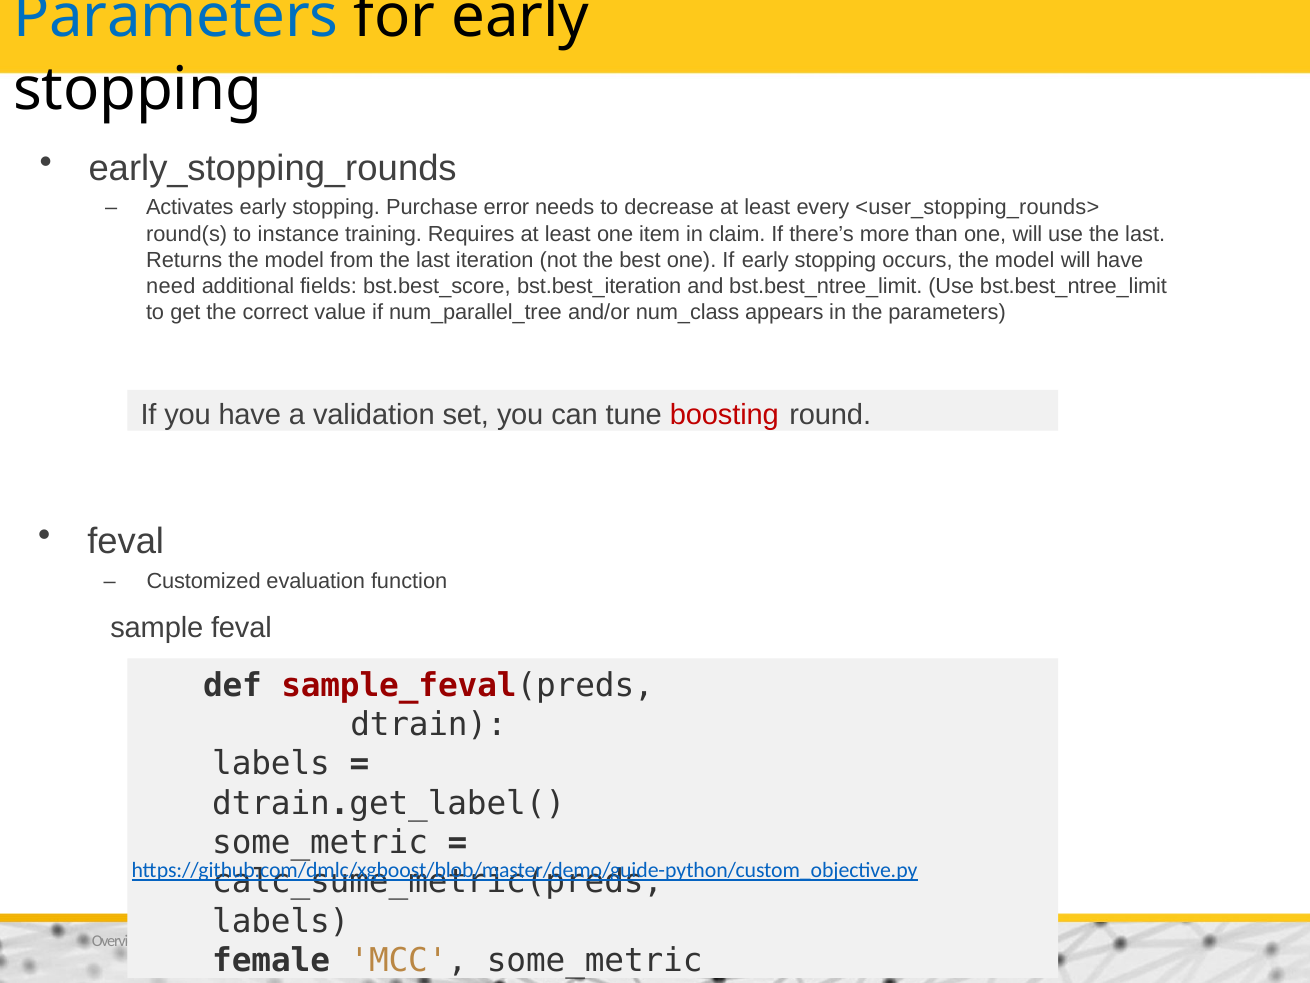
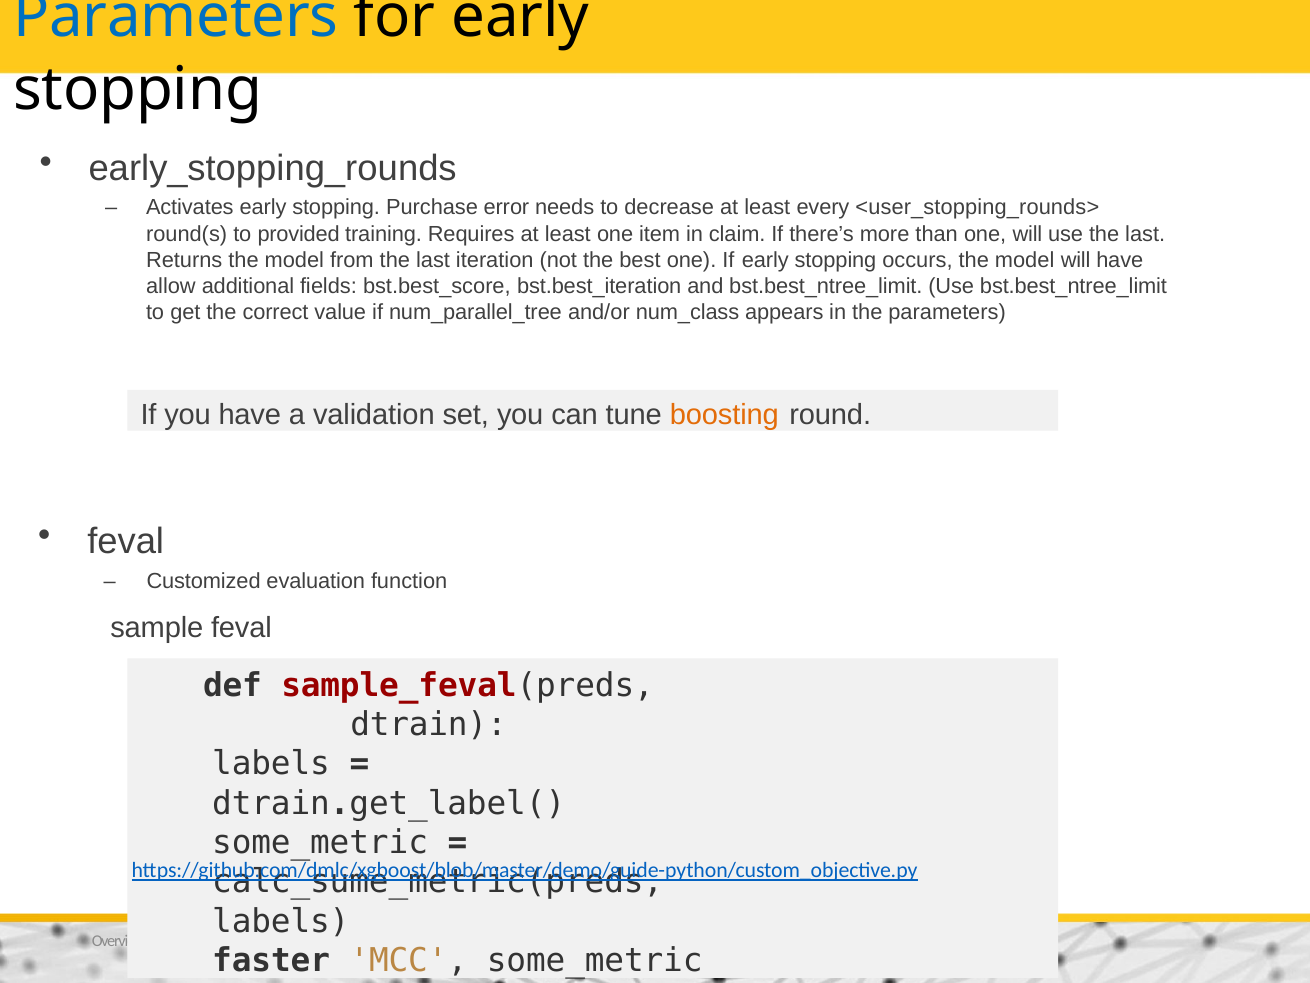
instance: instance -> provided (299, 234)
need: need -> allow (171, 286)
boosting colour: red -> orange (724, 415)
female: female -> faster (271, 960)
